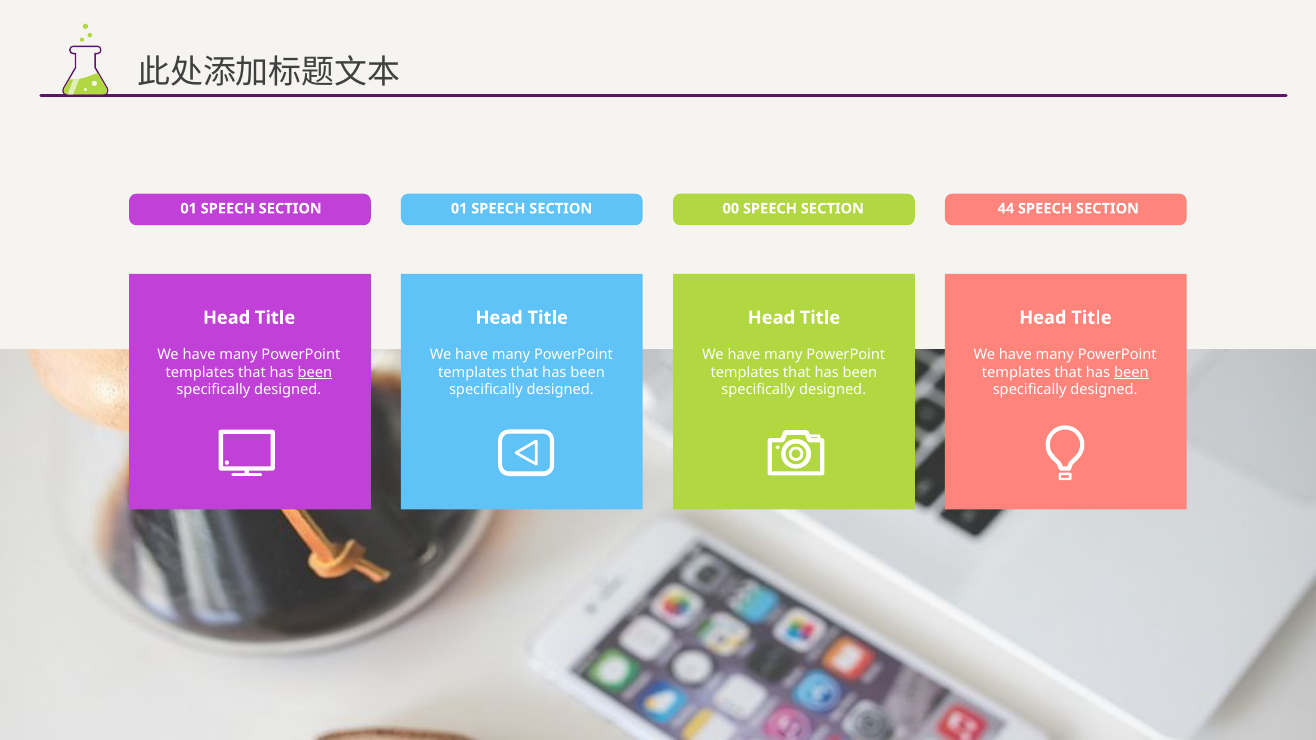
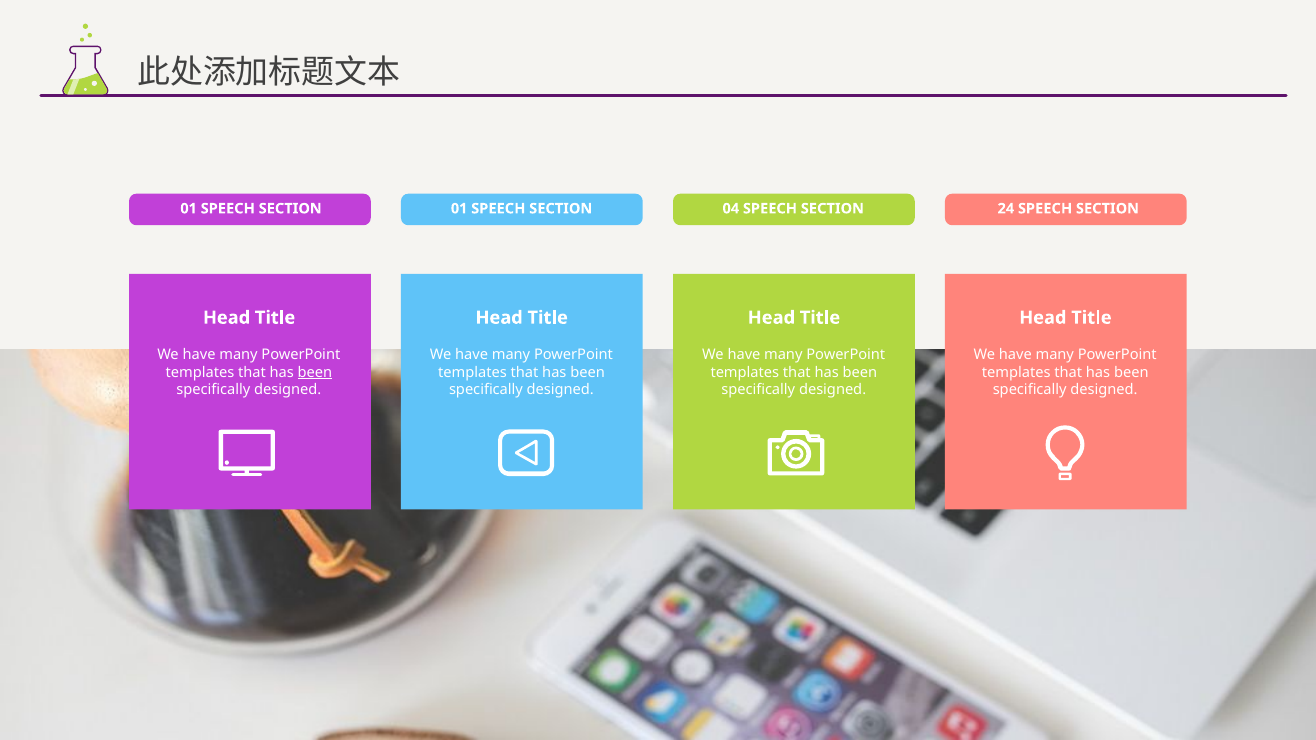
00: 00 -> 04 (731, 209)
44: 44 -> 24 (1006, 209)
been underline: present -> none (1131, 372)
